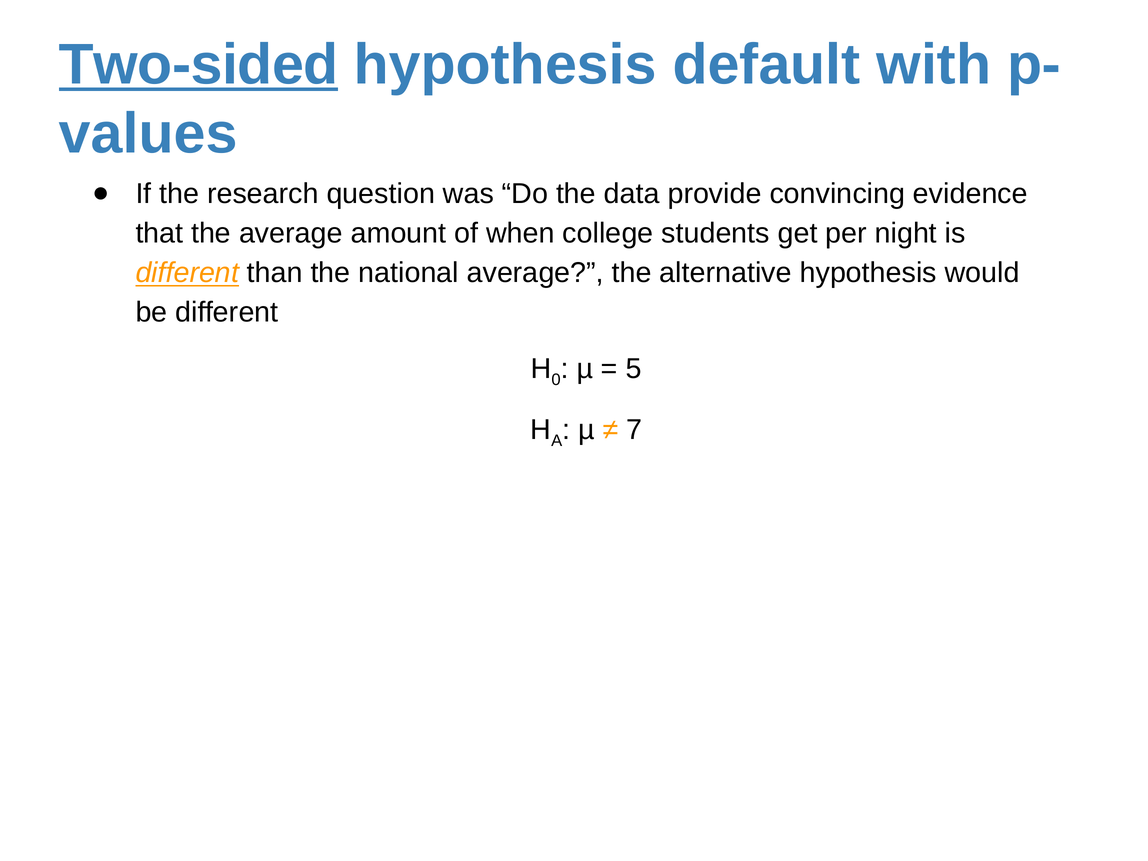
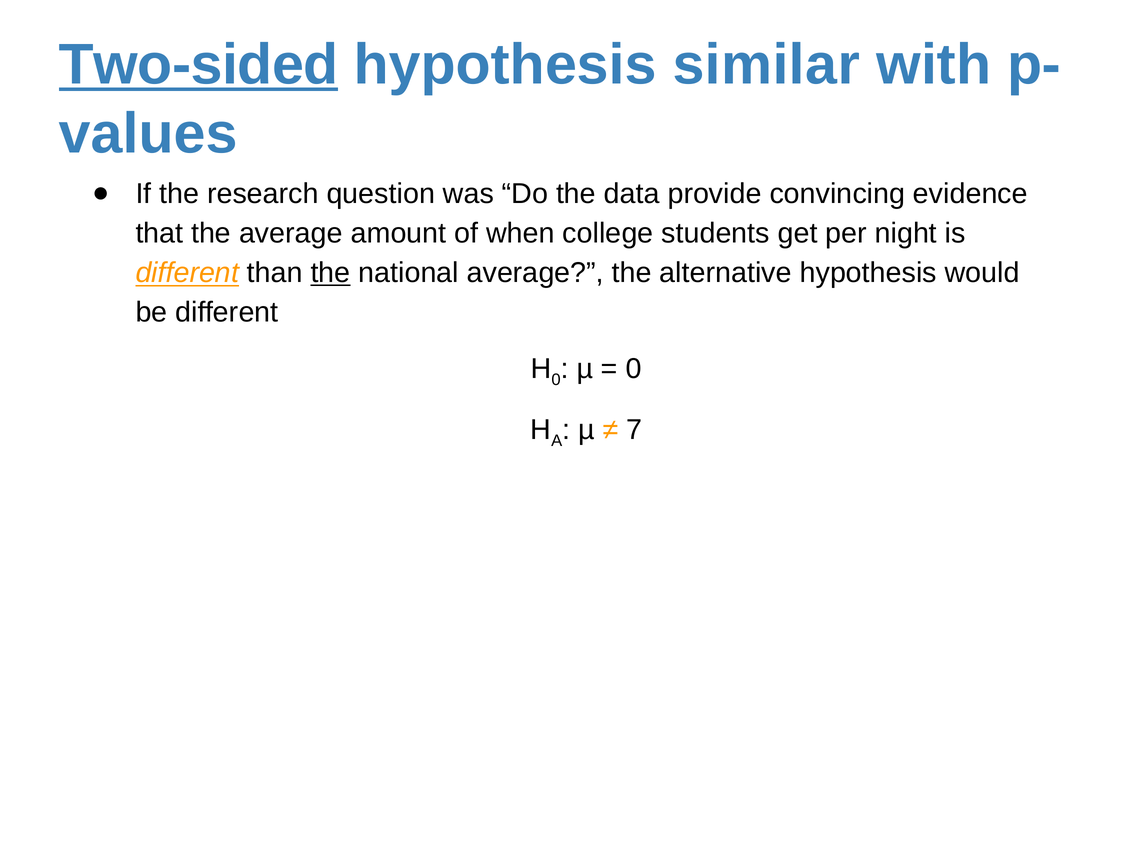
default: default -> similar (766, 65)
the underline: none -> present (330, 273)
5: 5 -> 0 (634, 369)
